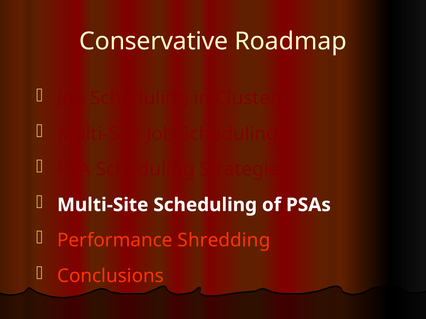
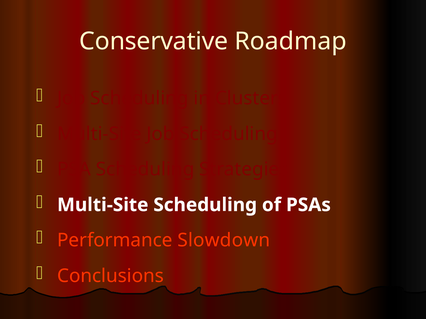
Shredding: Shredding -> Slowdown (224, 241)
